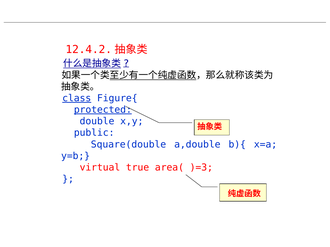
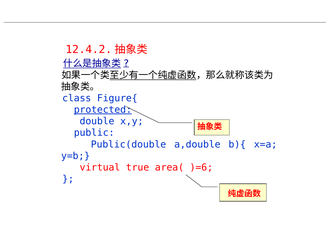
class underline: present -> none (77, 98)
Square(double: Square(double -> Public(double (129, 145)
)=3: )=3 -> )=6 (201, 168)
